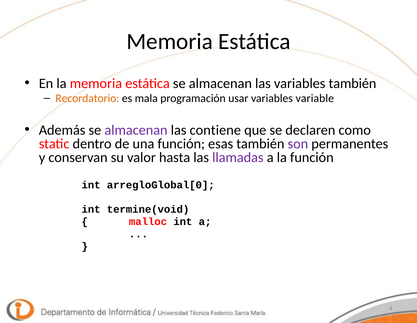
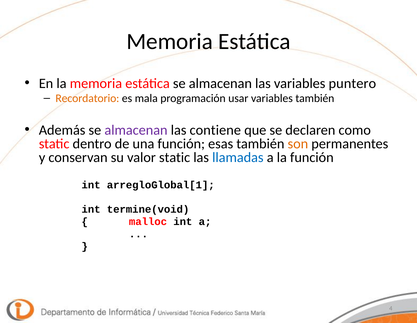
variables también: también -> puntero (352, 83)
variables variable: variable -> también (315, 98)
son colour: purple -> orange (298, 144)
valor hasta: hasta -> static (175, 157)
llamadas colour: purple -> blue (238, 157)
arregloGlobal[0: arregloGlobal[0 -> arregloGlobal[1 (161, 185)
